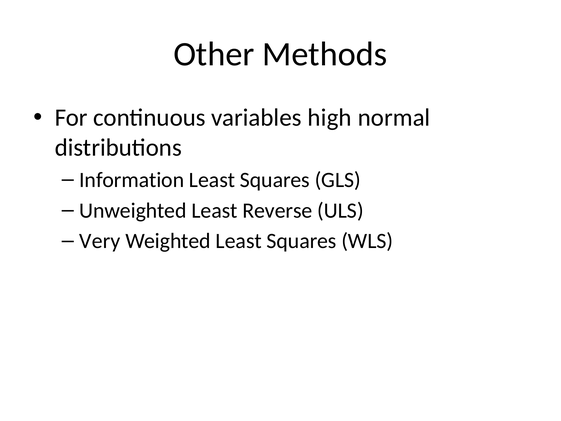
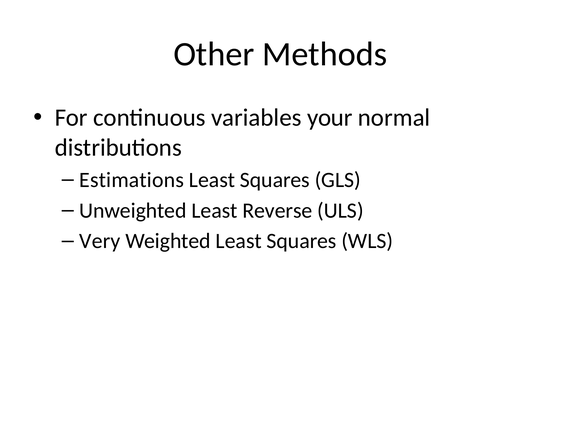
high: high -> your (330, 118)
Information: Information -> Estimations (132, 180)
